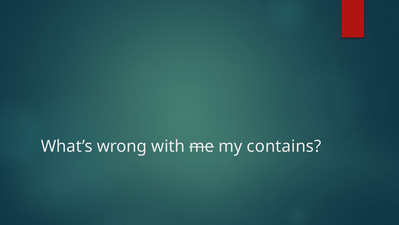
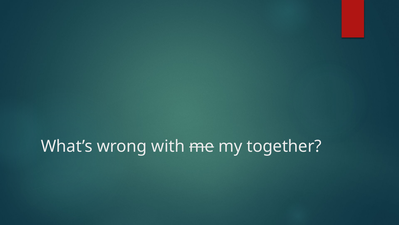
contains: contains -> together (284, 146)
